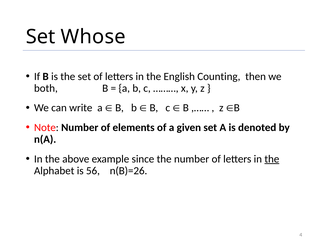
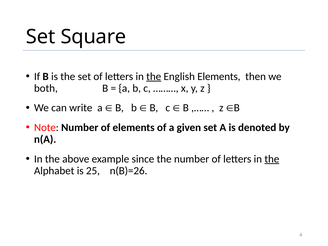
Whose: Whose -> Square (93, 37)
the underline: none -> present (154, 76)
English Counting: Counting -> Elements (219, 76)
56: 56 -> 25 (93, 171)
